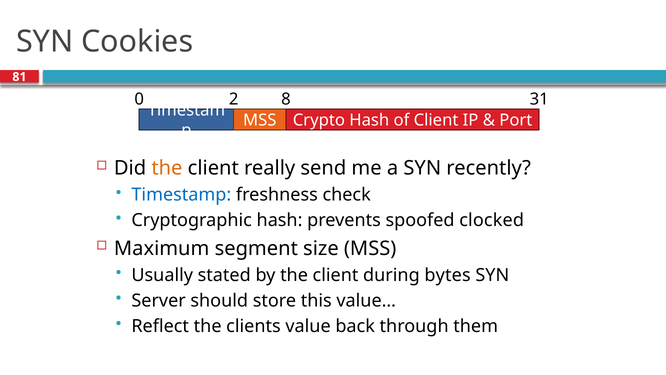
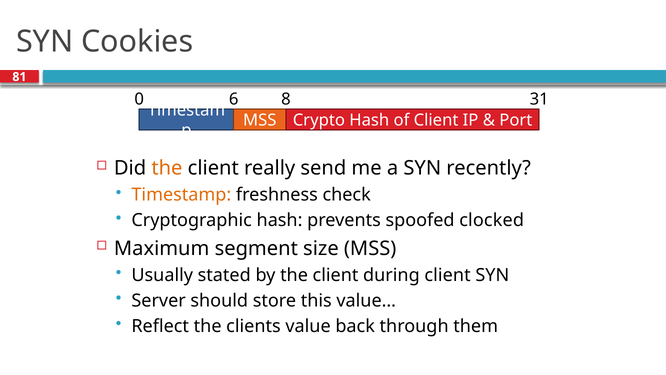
2: 2 -> 6 (234, 99)
Timestamp colour: blue -> orange (181, 195)
during bytes: bytes -> client (448, 275)
